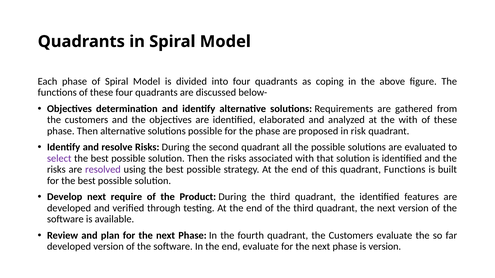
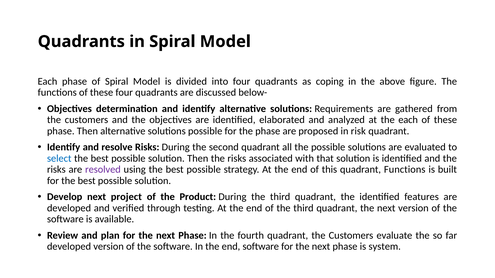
the with: with -> each (408, 120)
select colour: purple -> blue (59, 159)
require: require -> project (126, 197)
end evaluate: evaluate -> software (261, 247)
is version: version -> system (385, 247)
